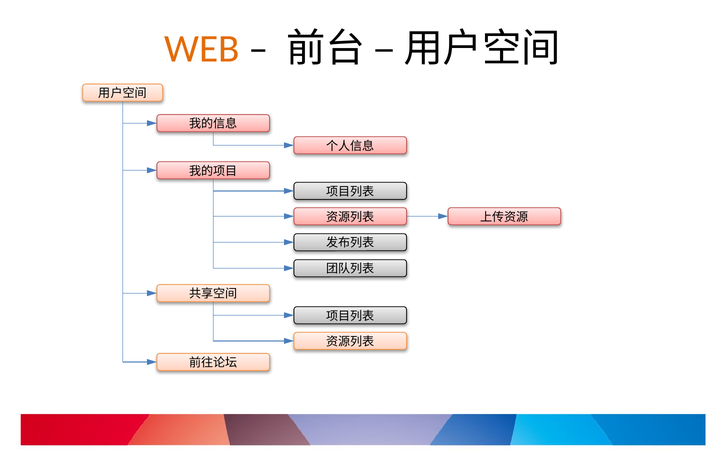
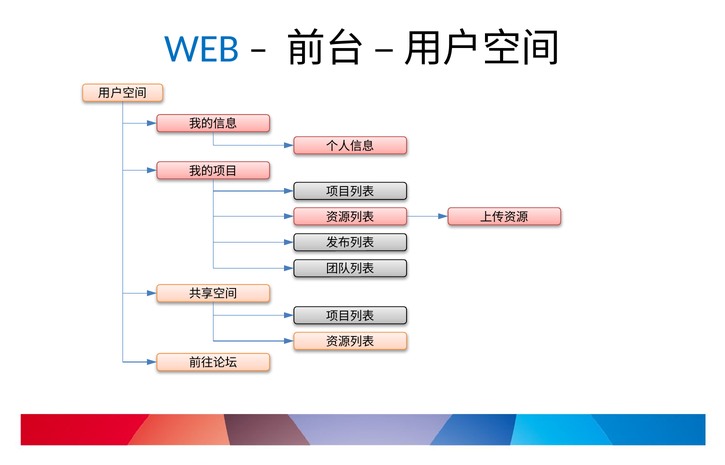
WEB colour: orange -> blue (202, 49)
